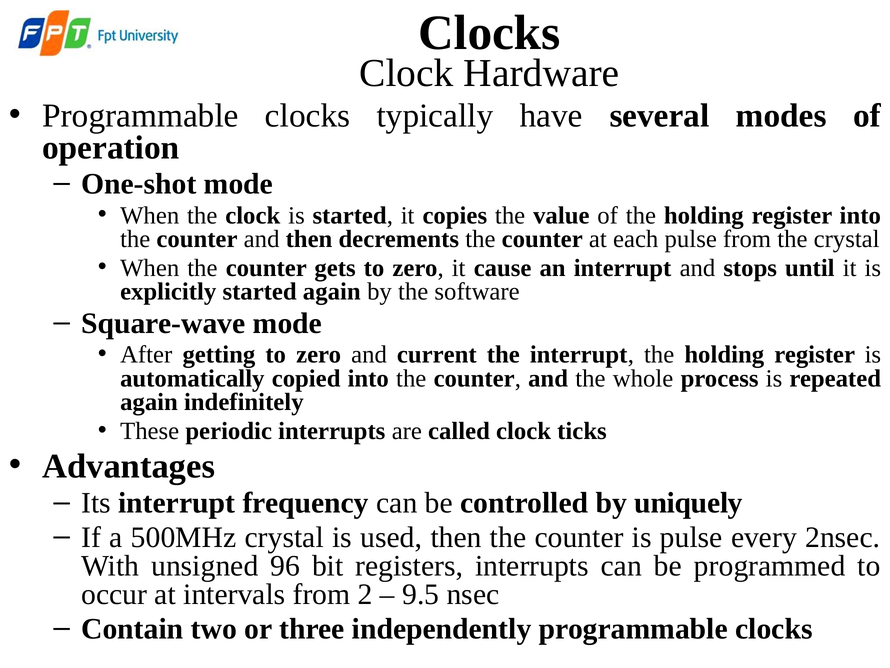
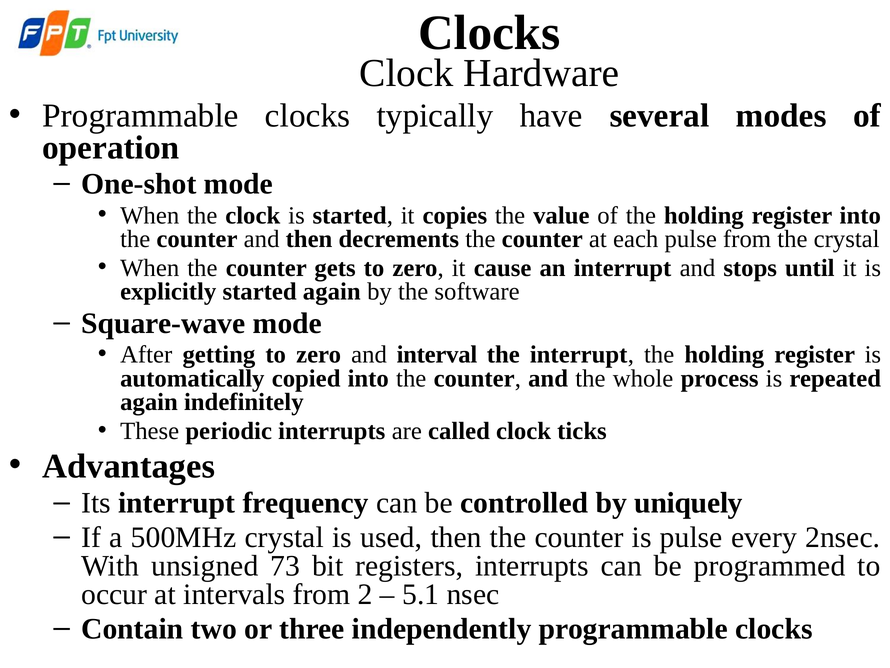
current: current -> interval (437, 354)
96: 96 -> 73 (285, 566)
9.5: 9.5 -> 5.1 (421, 594)
